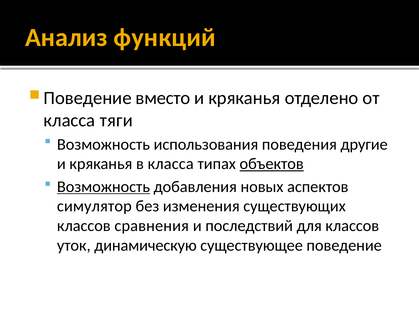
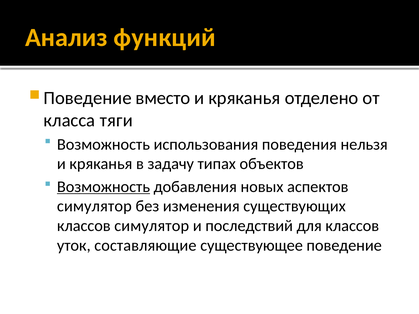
другие: другие -> нельзя (364, 144)
в класса: класса -> задачу (171, 164)
объектов underline: present -> none (272, 164)
классов сравнения: сравнения -> симулятор (152, 226)
динамическую: динамическую -> составляющие (145, 246)
